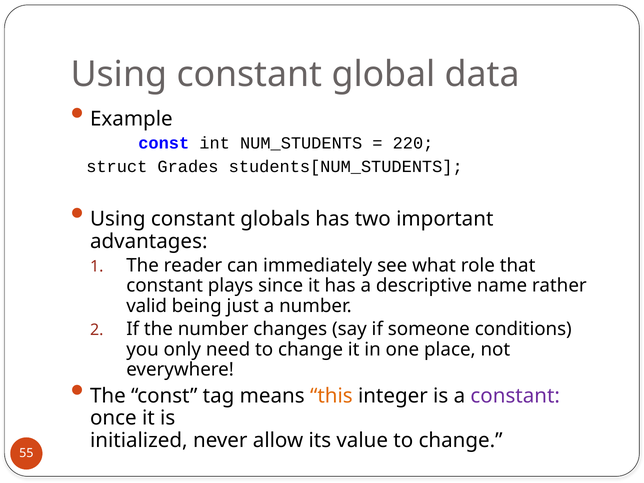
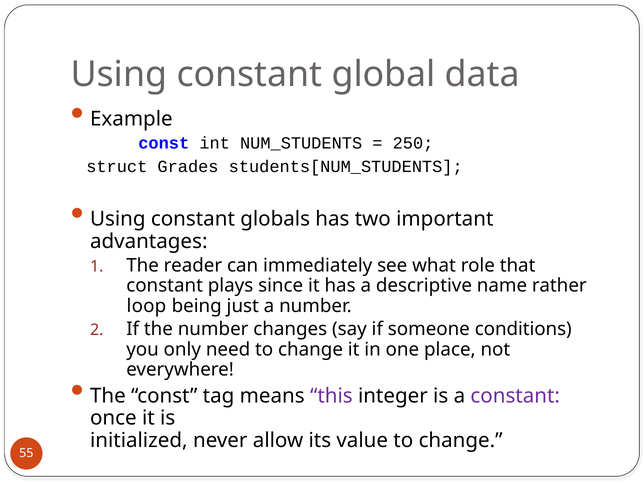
220: 220 -> 250 (413, 143)
valid: valid -> loop (146, 306)
this colour: orange -> purple (331, 396)
